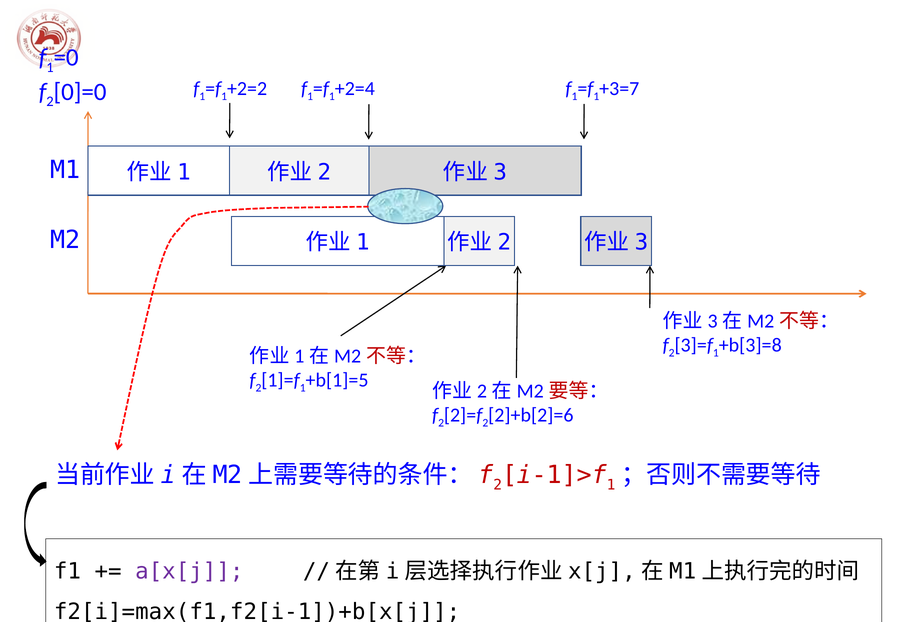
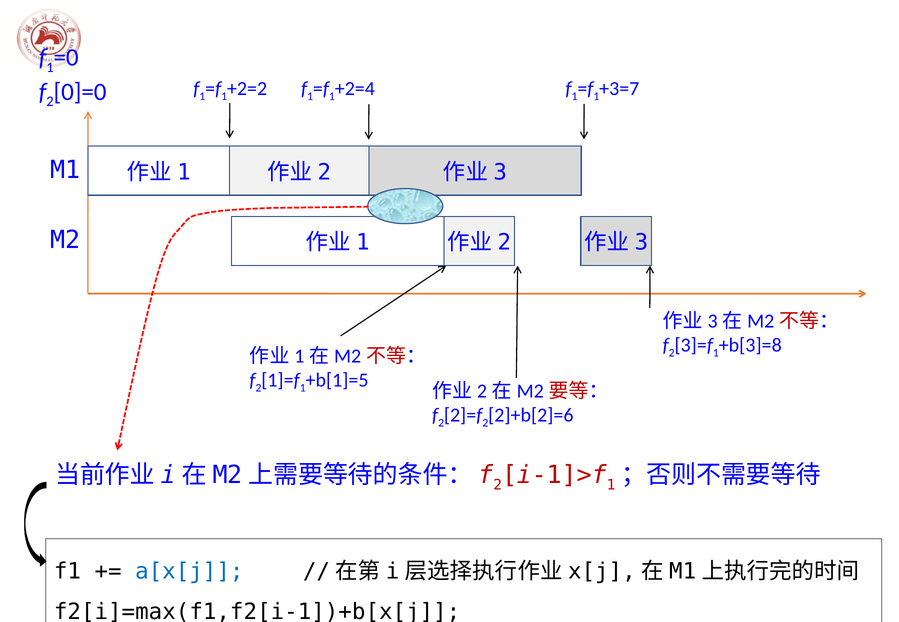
a[x[j colour: purple -> blue (189, 572)
